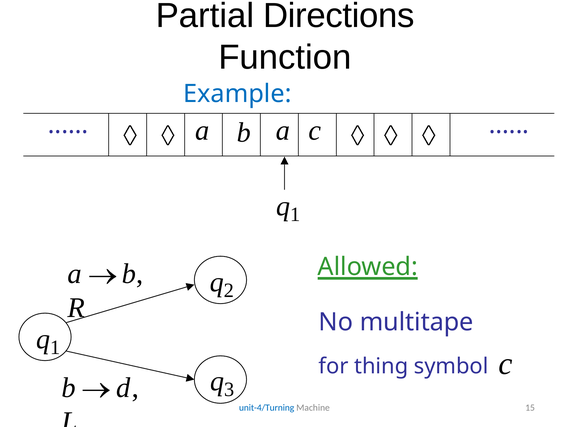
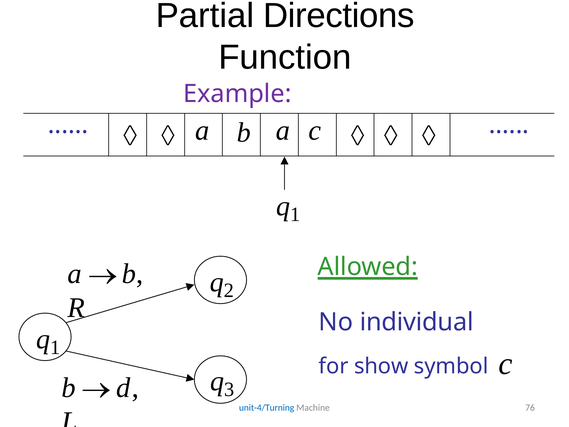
Example colour: blue -> purple (237, 94)
multitape: multitape -> individual (417, 322)
thing: thing -> show (381, 366)
15: 15 -> 76 (530, 407)
